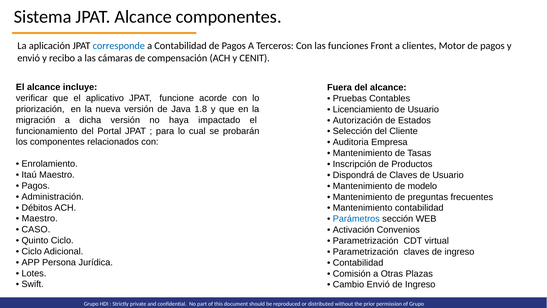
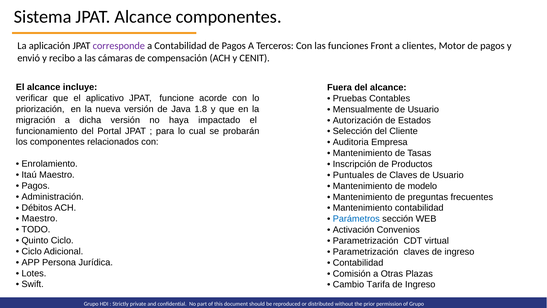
corresponde colour: blue -> purple (119, 46)
Licenciamiento: Licenciamiento -> Mensualmente (363, 109)
Dispondrá: Dispondrá -> Puntuales (353, 175)
CASO: CASO -> TODO (36, 229)
Cambio Envió: Envió -> Tarifa (378, 284)
